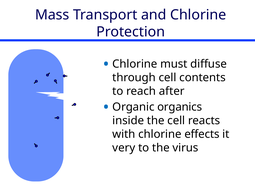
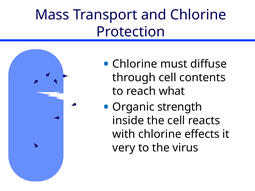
after: after -> what (172, 91)
organics: organics -> strength (180, 107)
